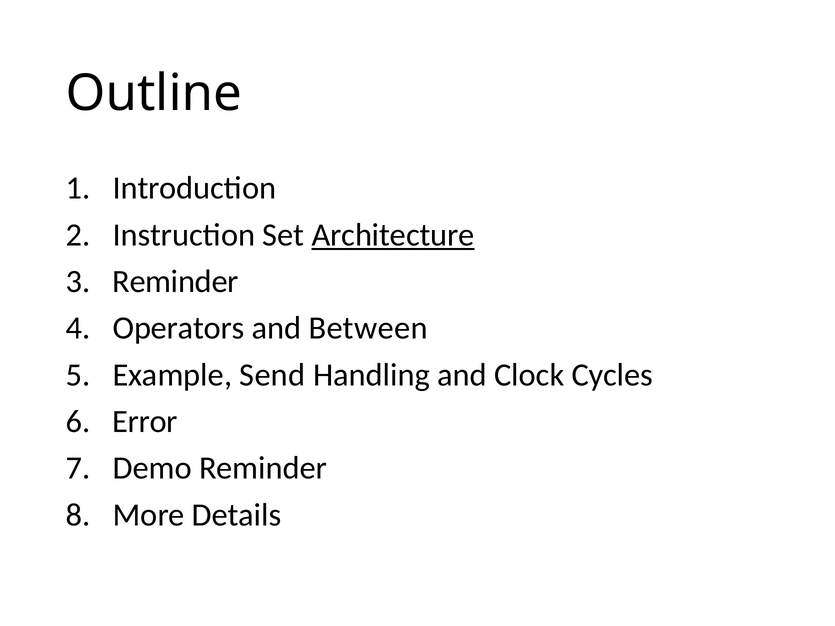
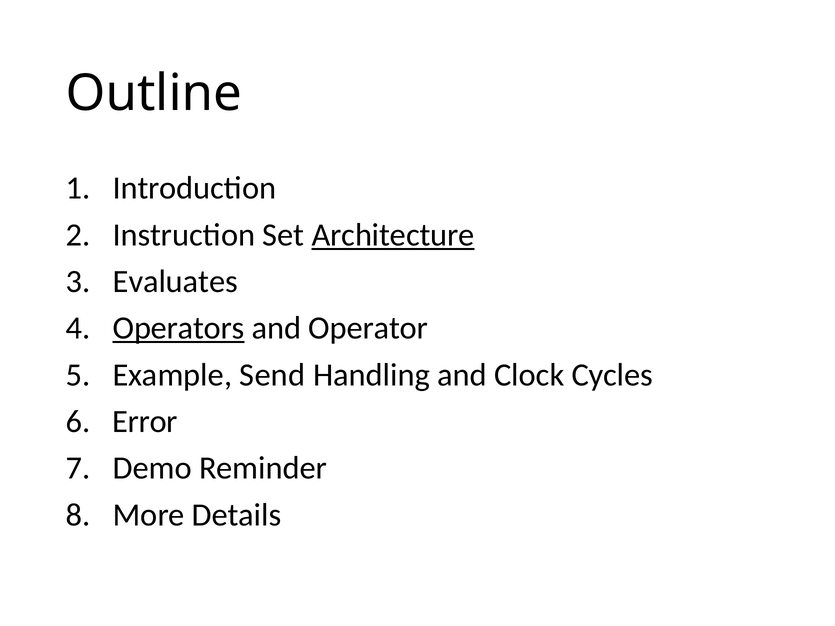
Reminder: Reminder -> Evaluates (175, 282)
Operators underline: none -> present (179, 328)
Between: Between -> Operator (368, 328)
